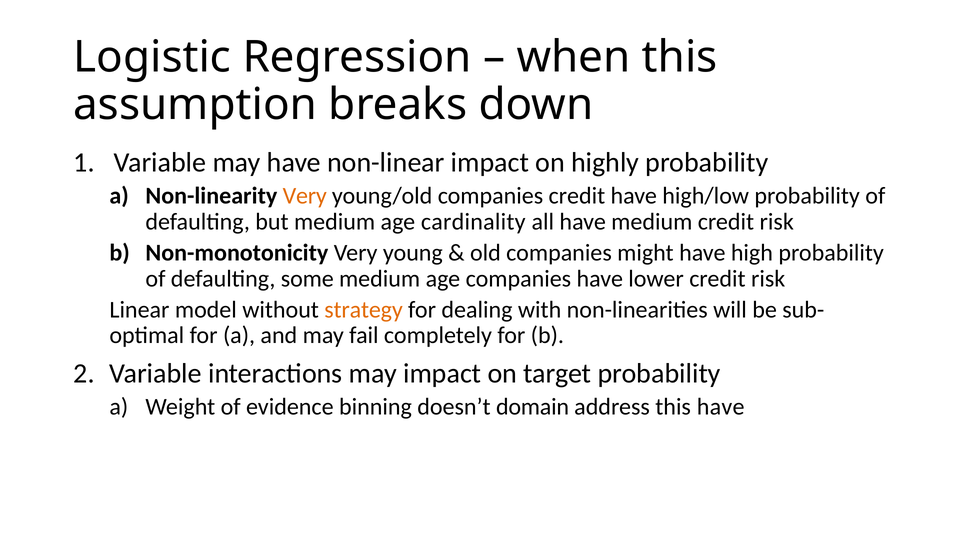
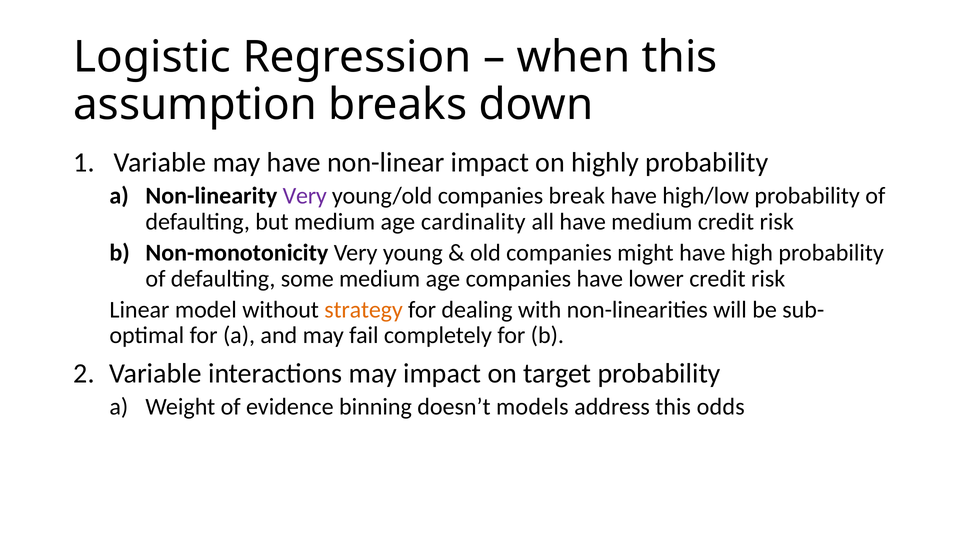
Very colour: orange -> purple (305, 196)
companies credit: credit -> break (577, 196)
domain: domain -> models (532, 407)
this have: have -> odds (721, 407)
